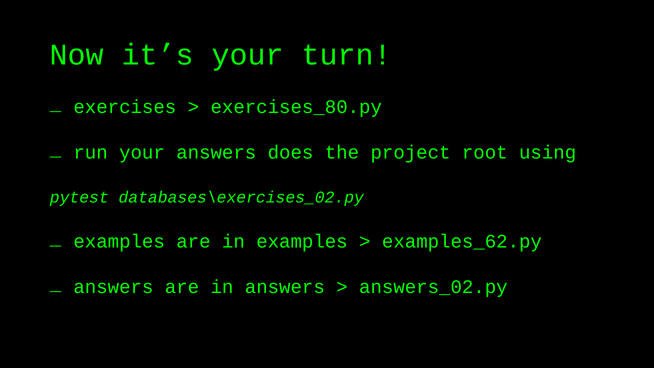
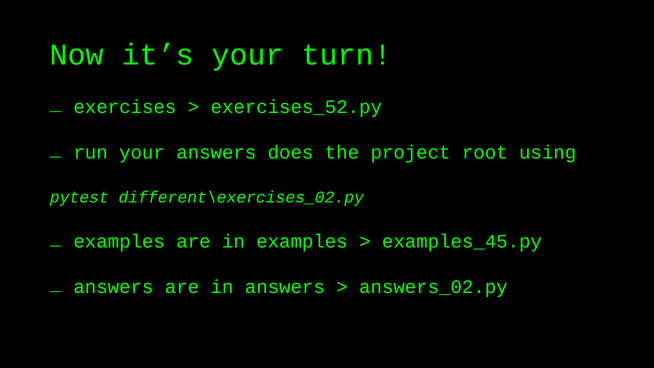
exercises_80.py: exercises_80.py -> exercises_52.py (296, 107)
databases\exercises_02.py: databases\exercises_02.py -> different\exercises_02.py (241, 197)
examples_62.py: examples_62.py -> examples_45.py (462, 241)
